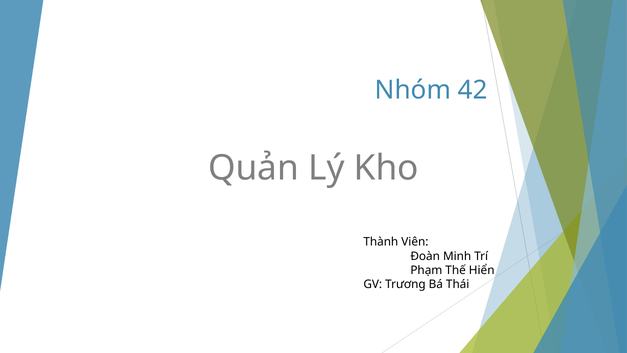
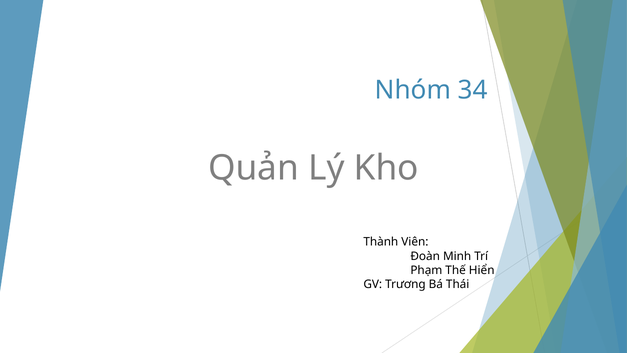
42: 42 -> 34 (473, 90)
